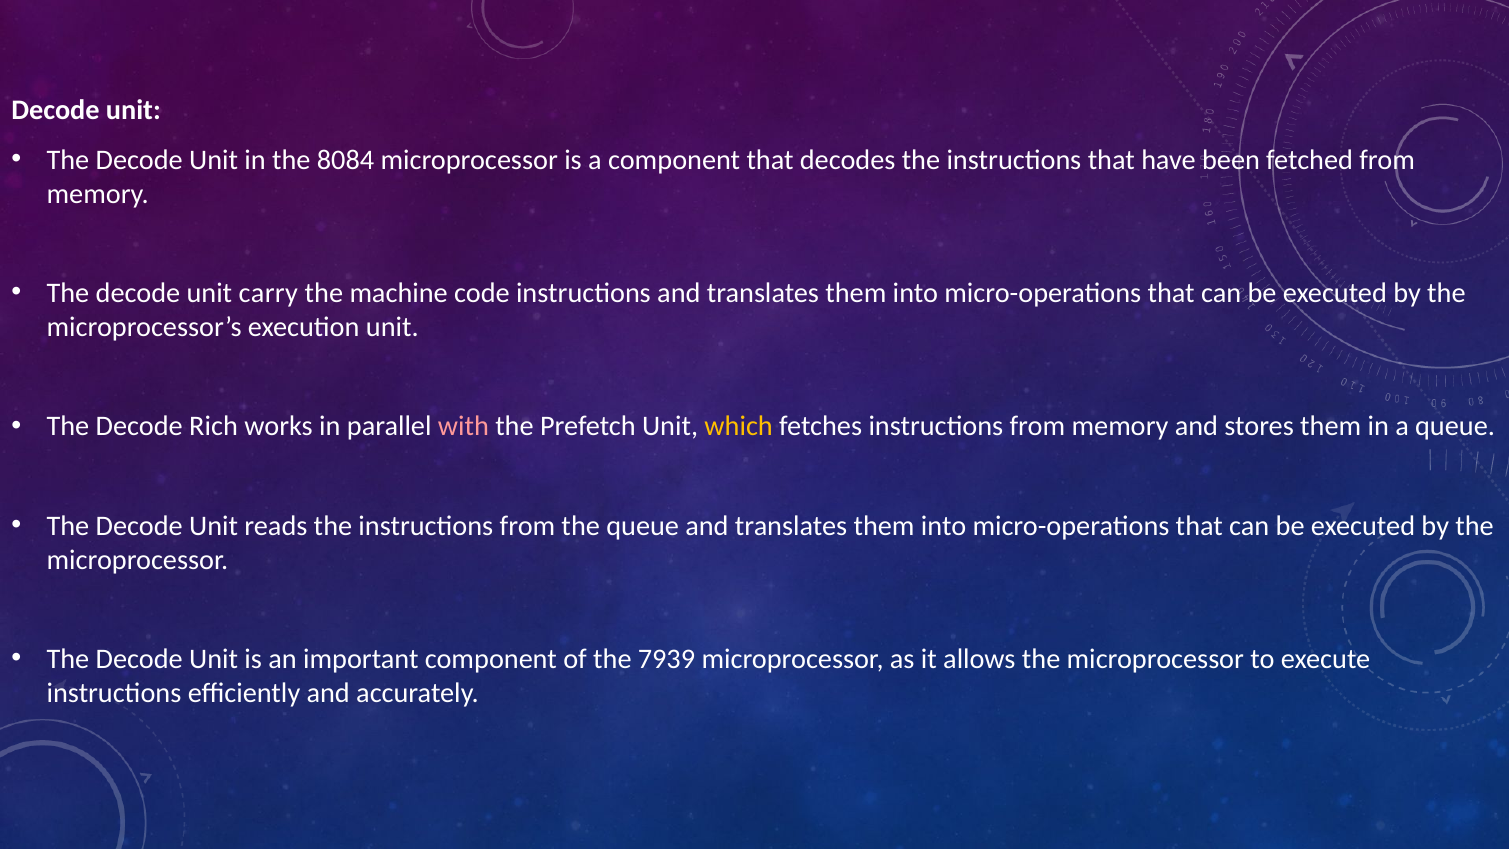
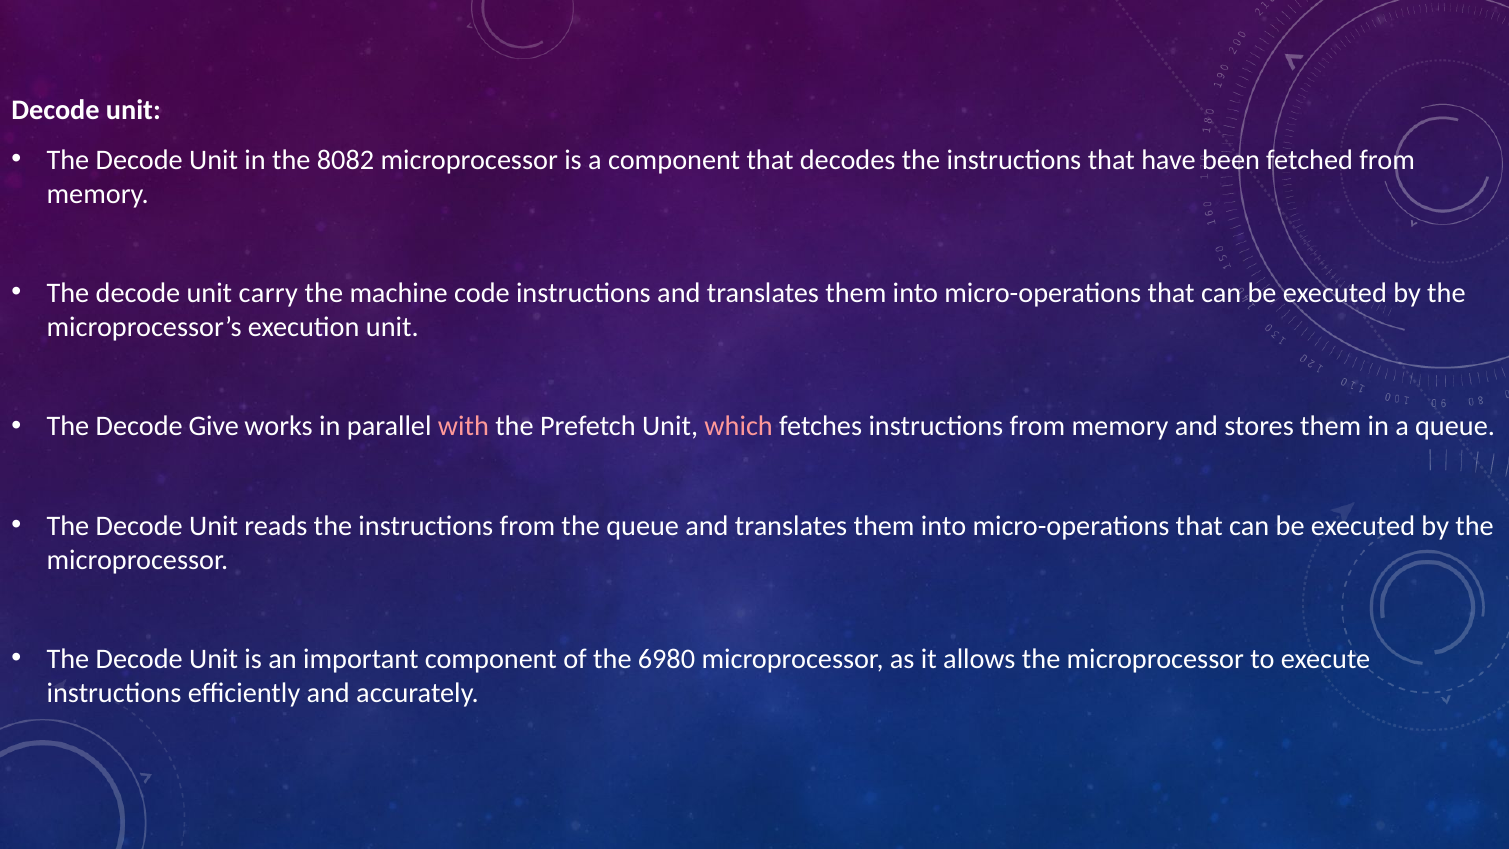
8084: 8084 -> 8082 (346, 160)
Rich: Rich -> Give (214, 426)
which colour: yellow -> pink (739, 426)
7939: 7939 -> 6980 (666, 659)
